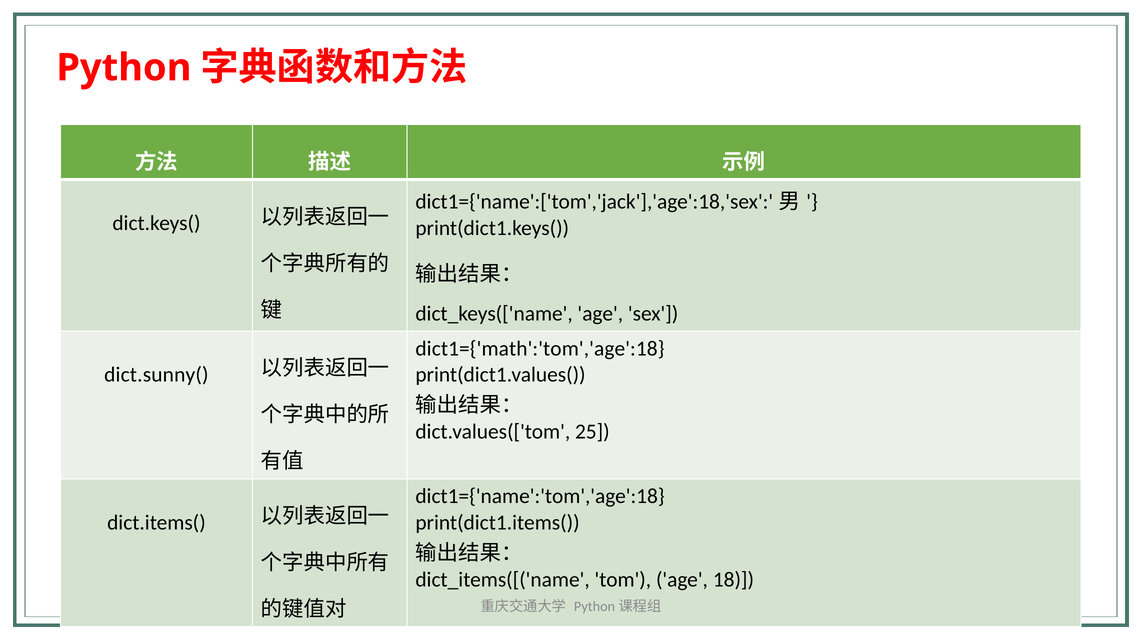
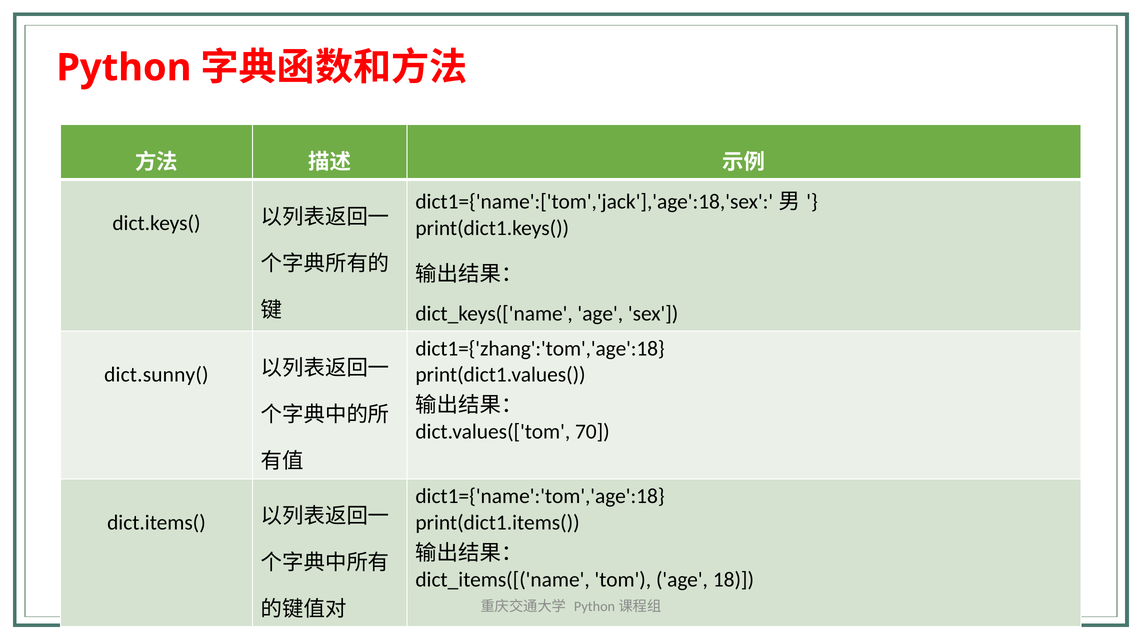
dict1={'math':'tom','age':18: dict1={'math':'tom','age':18 -> dict1={'zhang':'tom','age':18 (540, 349)
25: 25 -> 70 (592, 432)
